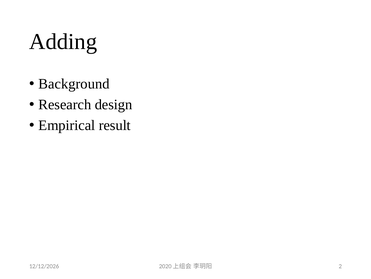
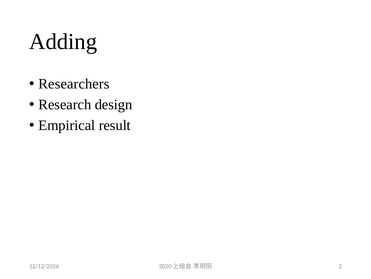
Background: Background -> Researchers (74, 84)
